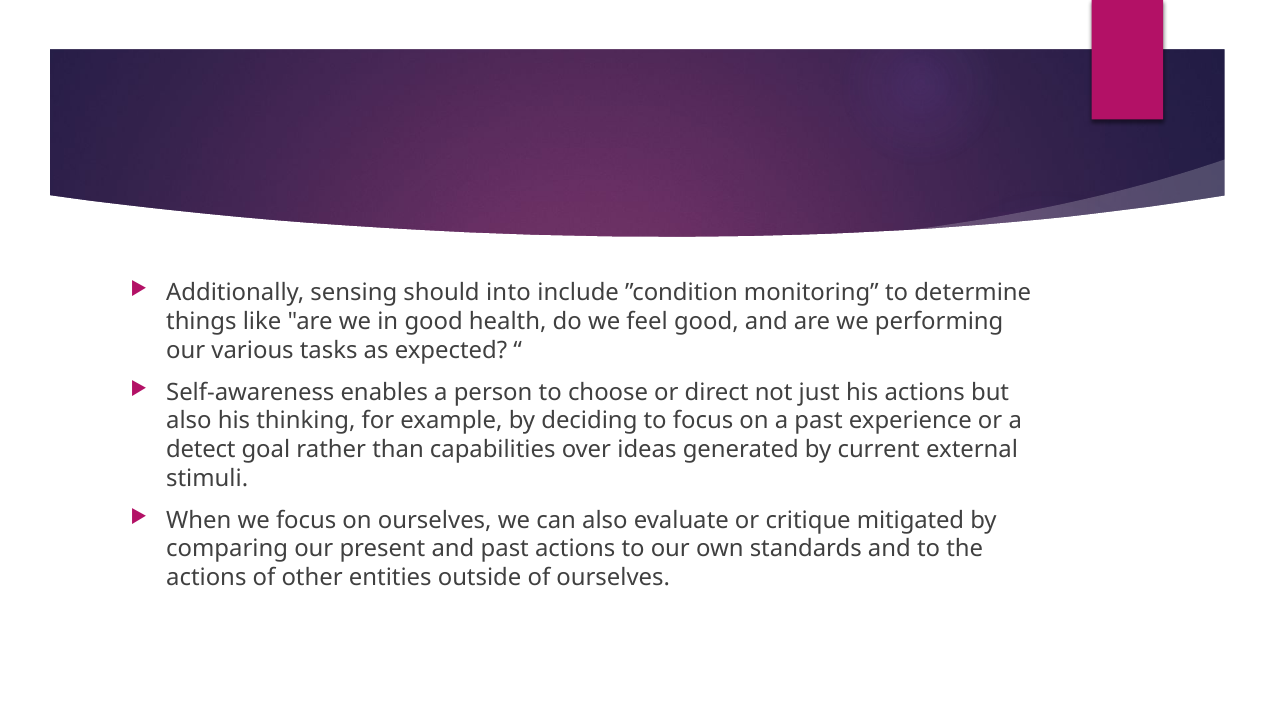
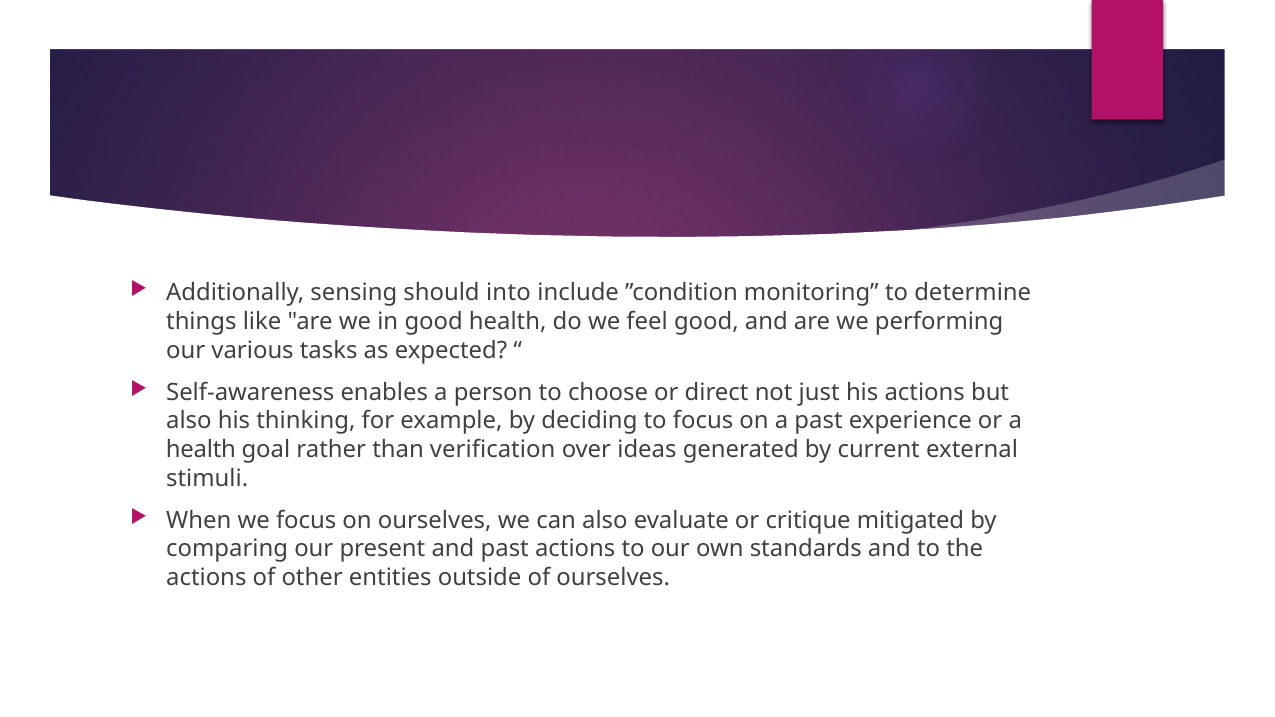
detect: detect -> health (201, 450)
capabilities: capabilities -> verification (493, 450)
